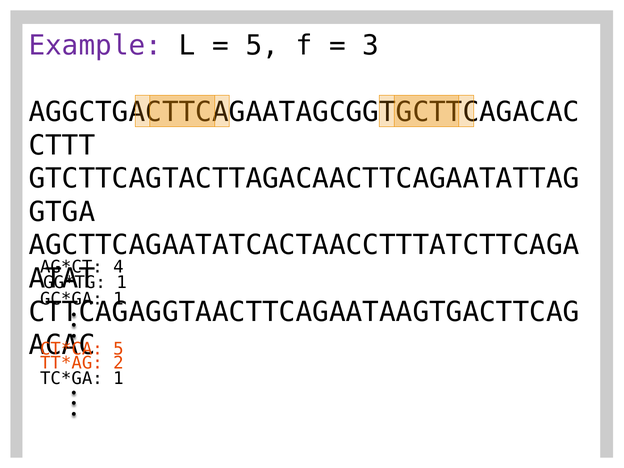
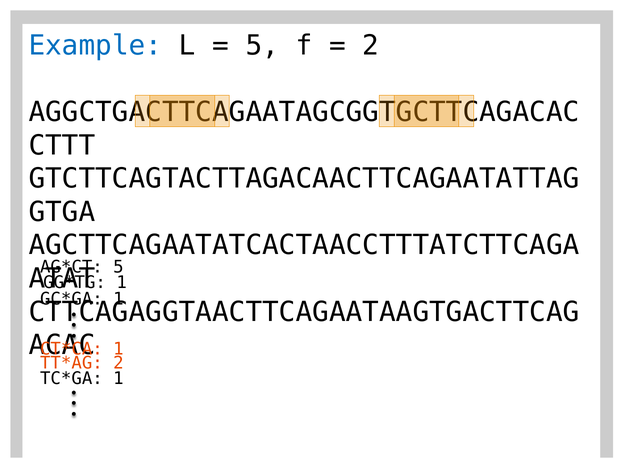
Example colour: purple -> blue (95, 46)
3: 3 -> 2 (371, 46)
4: 4 -> 5 (118, 267)
5: 5 -> 1 (118, 349)
